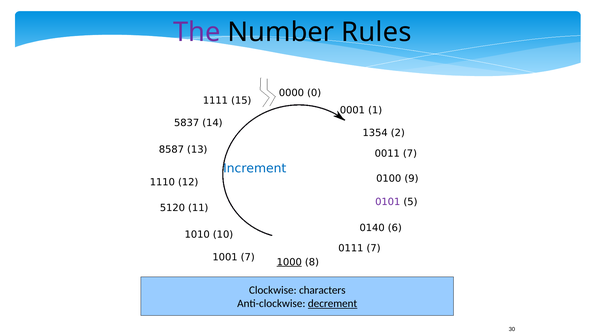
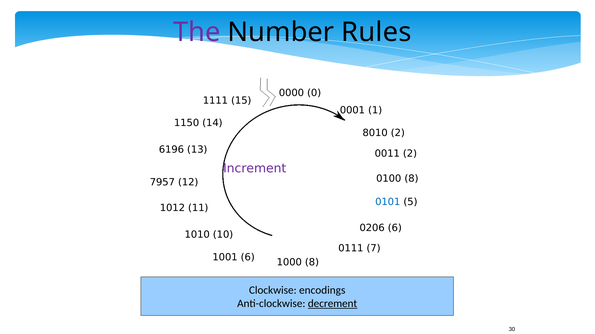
5837: 5837 -> 1150 (187, 123)
1354: 1354 -> 8010 (375, 133)
8587: 8587 -> 6196 (171, 150)
0011 7: 7 -> 2 (410, 154)
Increment colour: blue -> purple (255, 169)
0100 9: 9 -> 8 (411, 179)
1110: 1110 -> 7957 (162, 183)
0101 colour: purple -> blue (388, 202)
5120: 5120 -> 1012 (172, 208)
0140: 0140 -> 0206 (372, 228)
1001 7: 7 -> 6 (248, 258)
1000 underline: present -> none (289, 263)
characters: characters -> encodings (322, 291)
